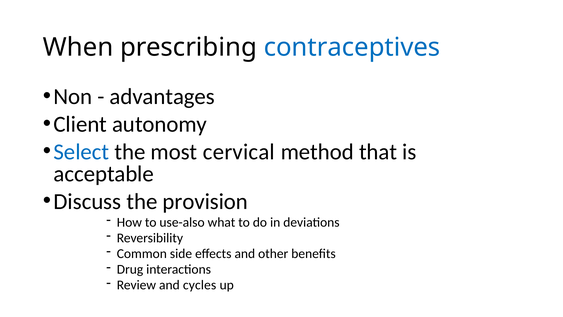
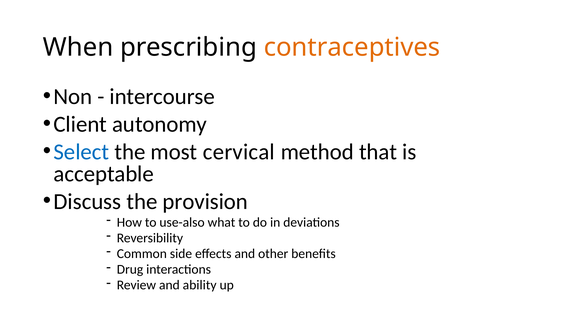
contraceptives colour: blue -> orange (352, 47)
advantages: advantages -> intercourse (162, 97)
cycles: cycles -> ability (200, 285)
